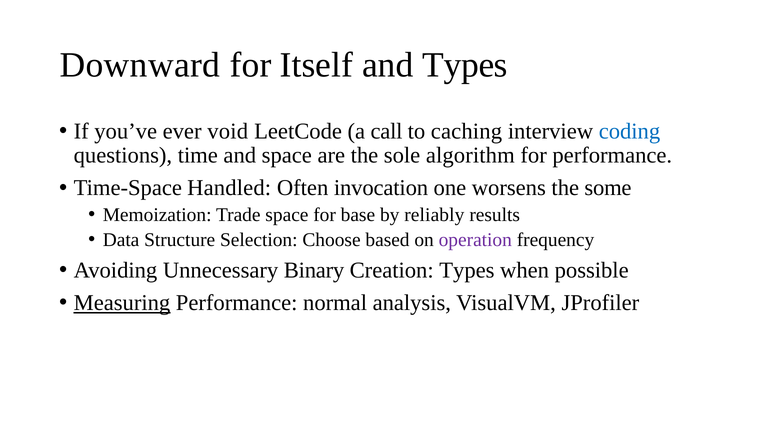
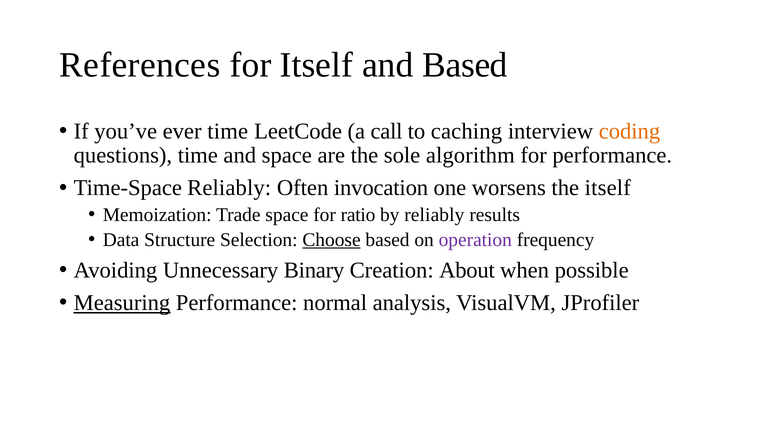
Downward: Downward -> References (140, 65)
and Types: Types -> Based (465, 65)
ever void: void -> time (228, 131)
coding colour: blue -> orange (629, 131)
Time-Space Handled: Handled -> Reliably (229, 188)
the some: some -> itself (608, 188)
base: base -> ratio (358, 215)
Choose underline: none -> present (332, 240)
Creation Types: Types -> About (467, 271)
